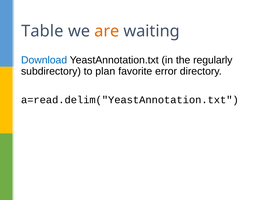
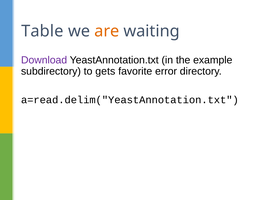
Download colour: blue -> purple (44, 60)
regularly: regularly -> example (213, 60)
plan: plan -> gets (105, 71)
